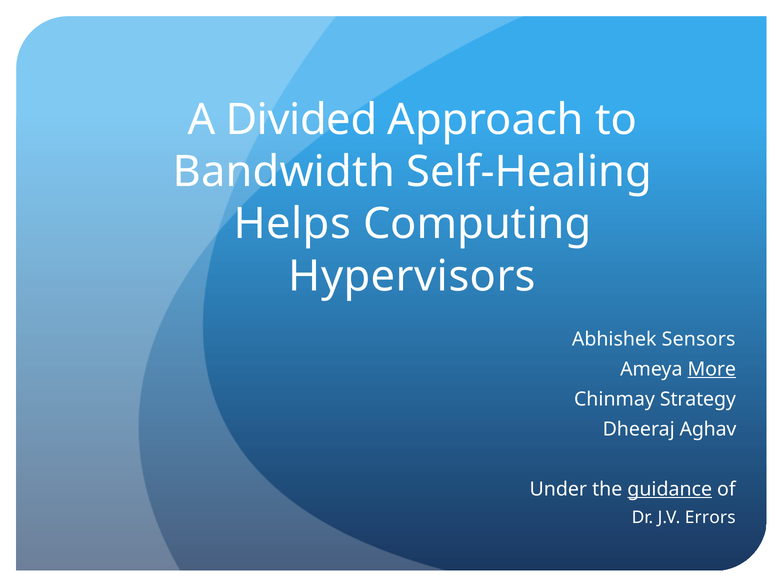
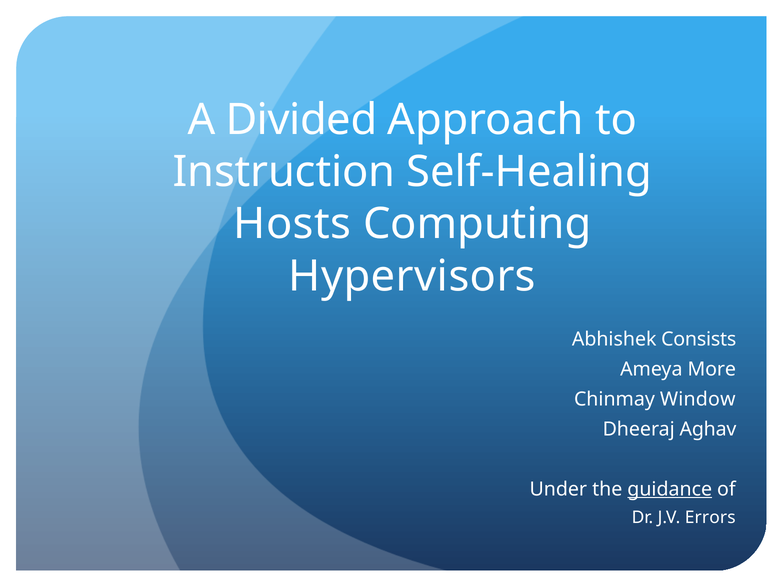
Bandwidth: Bandwidth -> Instruction (284, 172)
Helps: Helps -> Hosts (292, 224)
Sensors: Sensors -> Consists (699, 339)
More underline: present -> none (712, 369)
Strategy: Strategy -> Window (698, 399)
